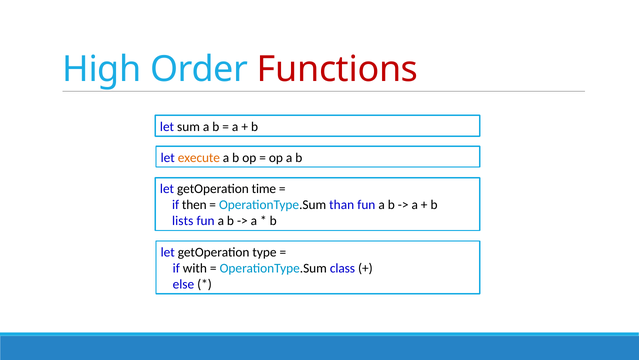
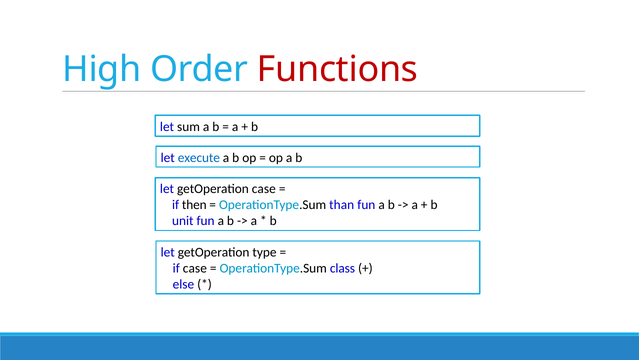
execute colour: orange -> blue (199, 157)
getOperation time: time -> case (264, 189)
lists: lists -> unit (183, 221)
if with: with -> case (195, 268)
